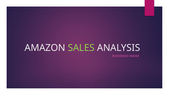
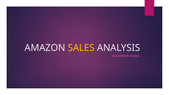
SALES colour: light green -> yellow (81, 48)
